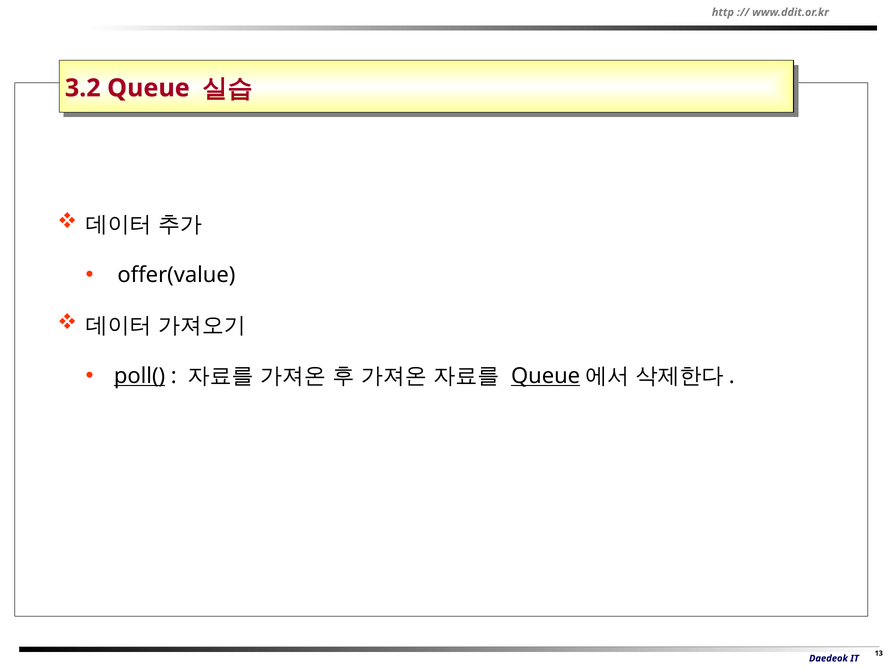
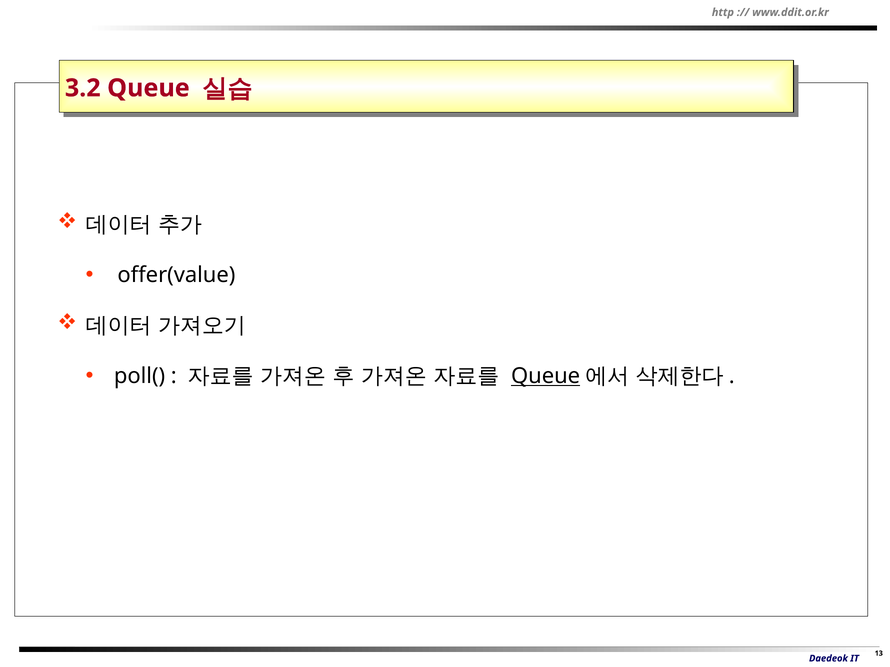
poll( underline: present -> none (140, 376)
